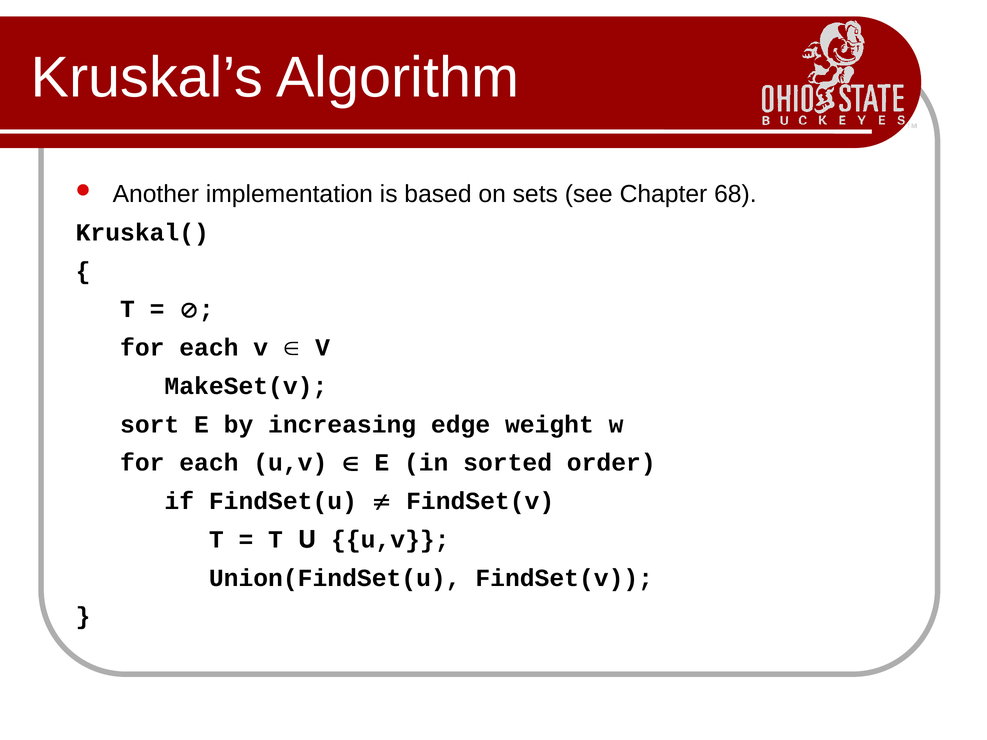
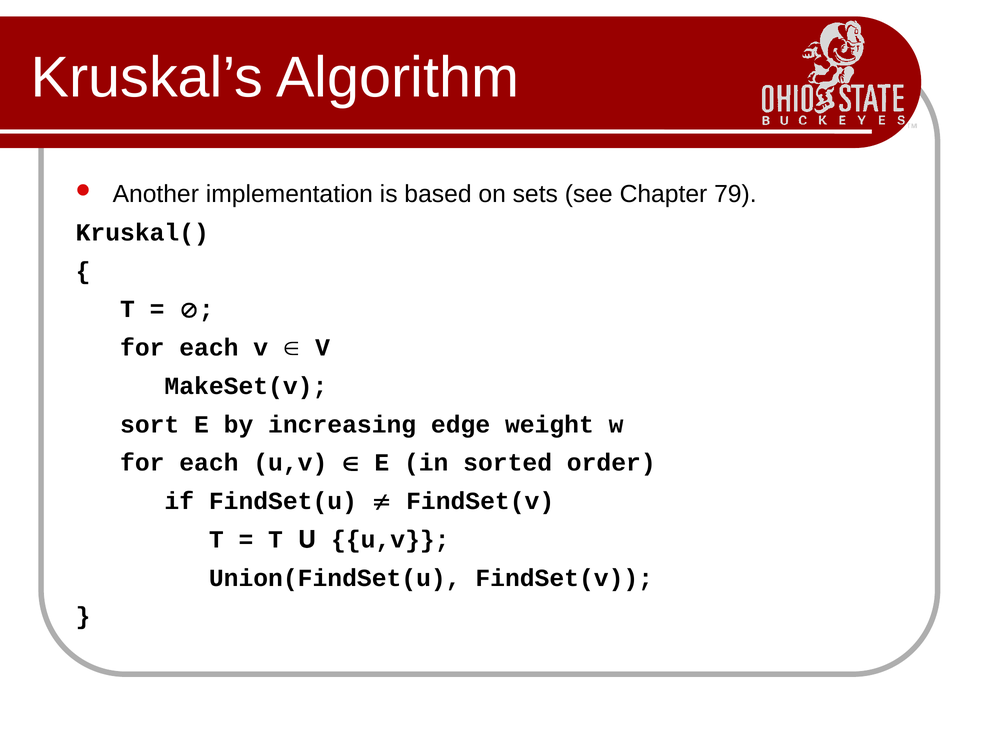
68: 68 -> 79 (735, 194)
